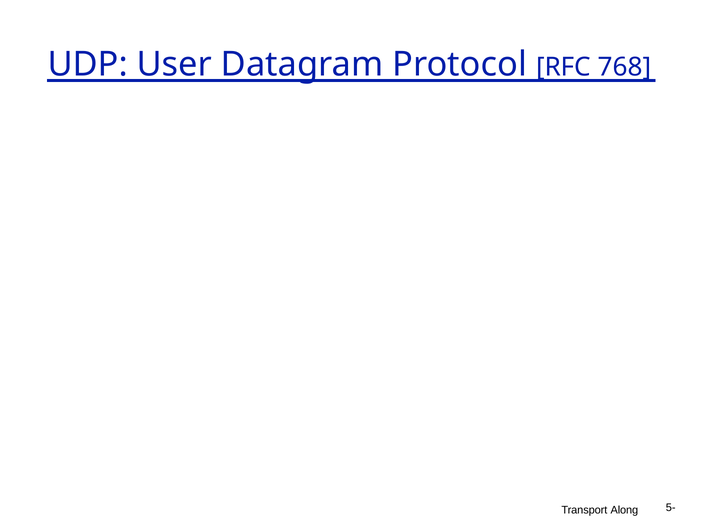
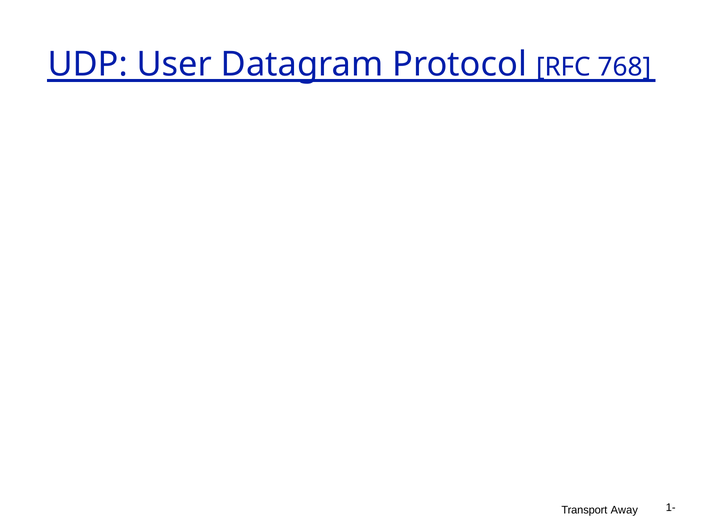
5-: 5- -> 1- (671, 507)
Along: Along -> Away (624, 510)
